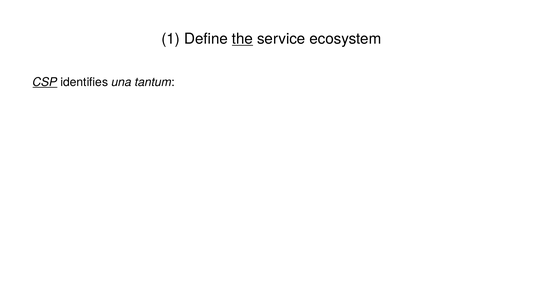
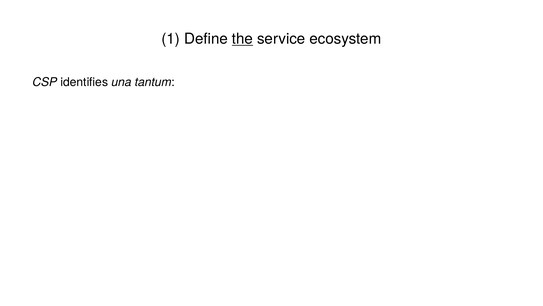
CSP underline: present -> none (45, 82)
